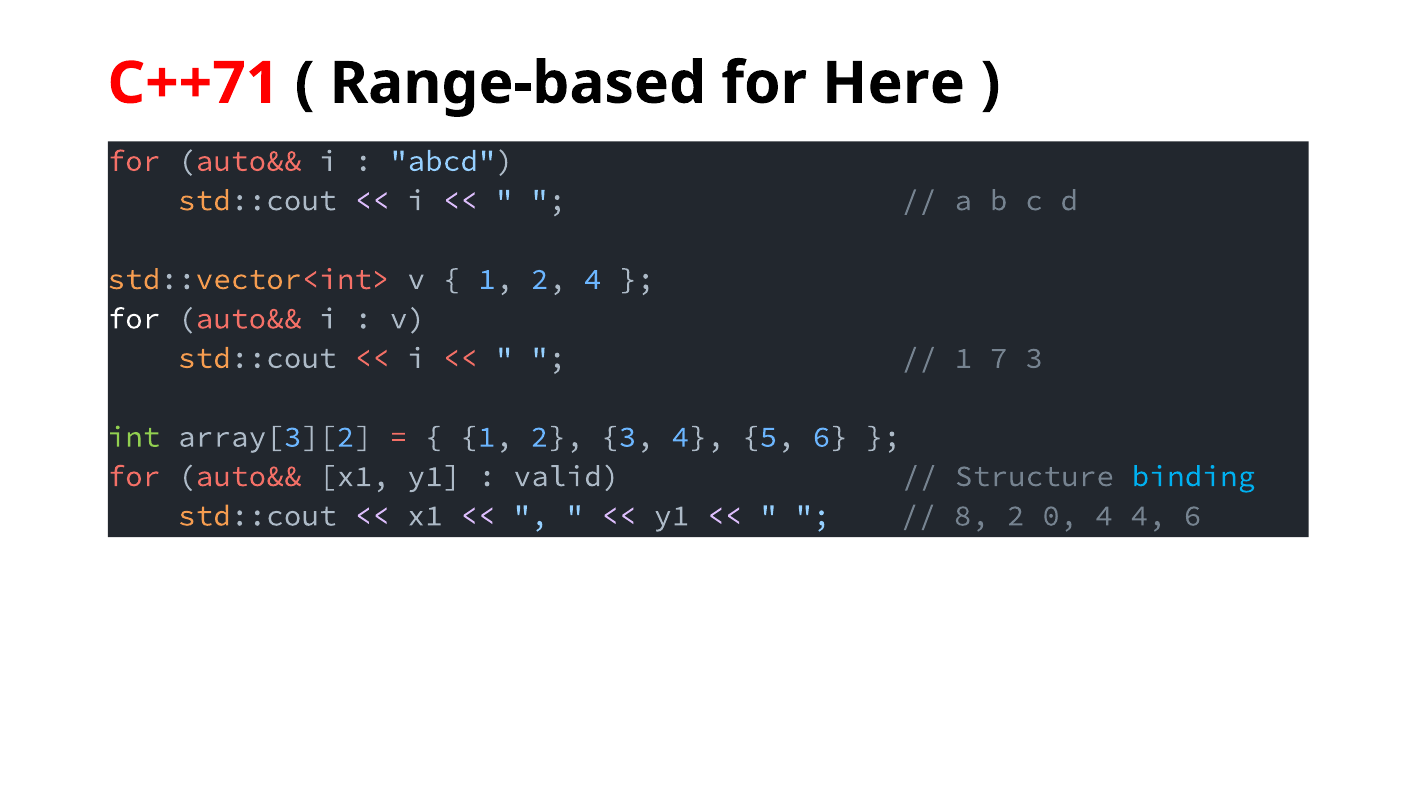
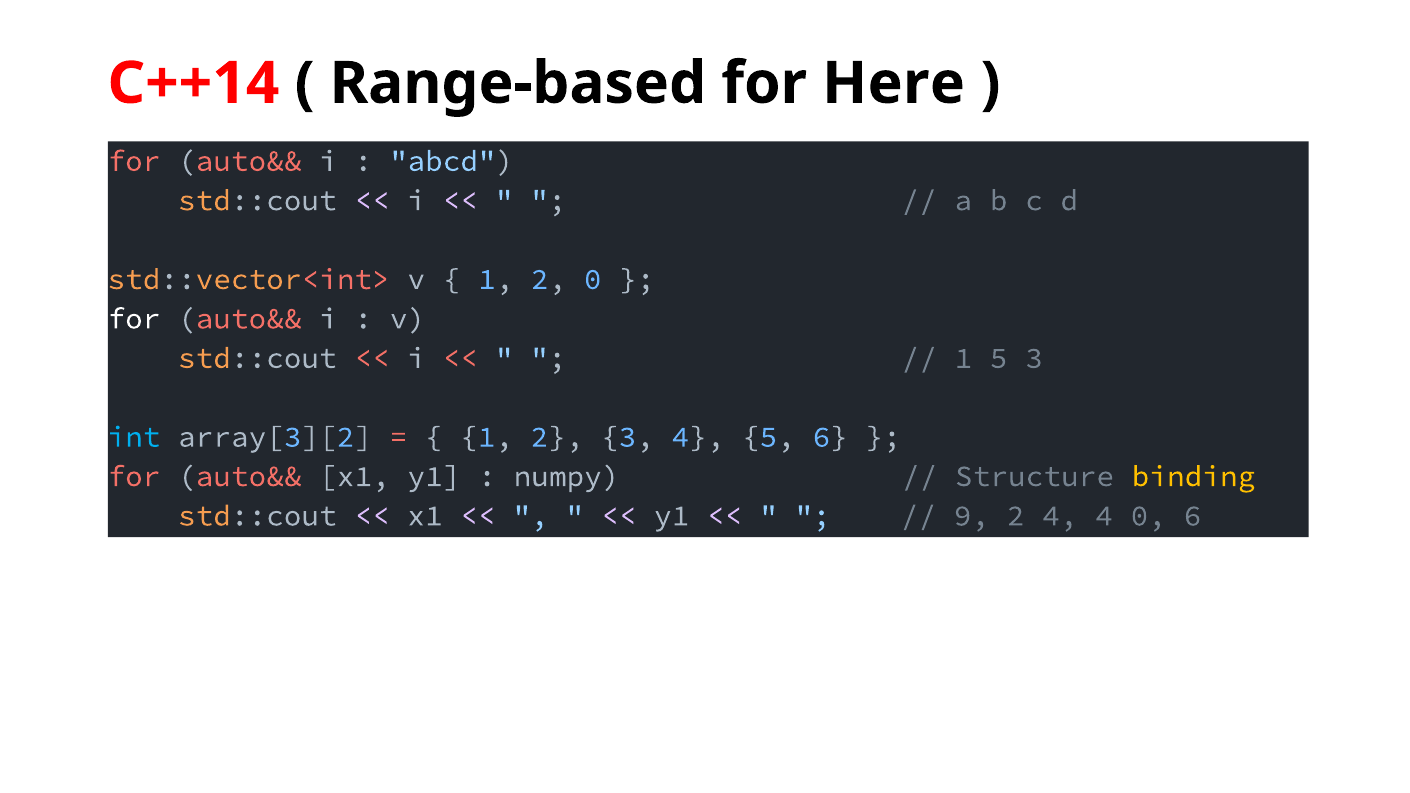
C++71: C++71 -> C++14 (193, 83)
2 4: 4 -> 0 (593, 279)
1 7: 7 -> 5 (999, 358)
int colour: light green -> light blue (134, 437)
valid: valid -> numpy (567, 476)
binding colour: light blue -> yellow (1193, 476)
8: 8 -> 9 (972, 516)
2 0: 0 -> 4 (1060, 516)
4 4: 4 -> 0 (1148, 516)
